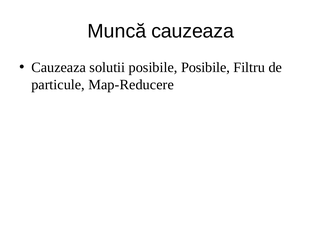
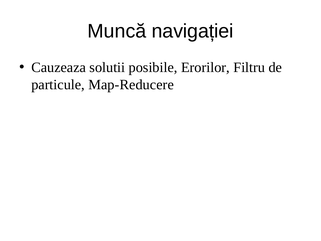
Muncă cauzeaza: cauzeaza -> navigației (193, 31)
posibile Posibile: Posibile -> Erorilor (205, 67)
